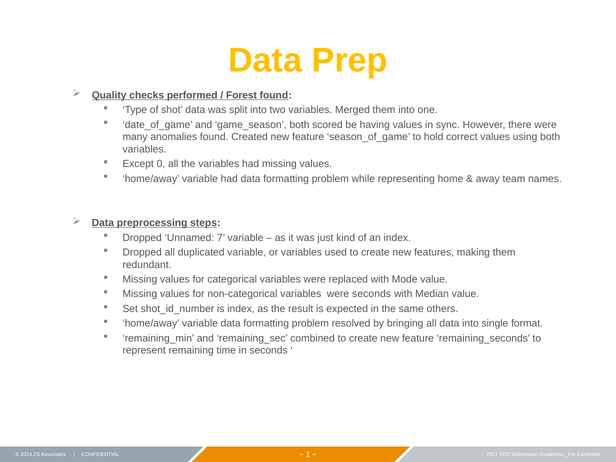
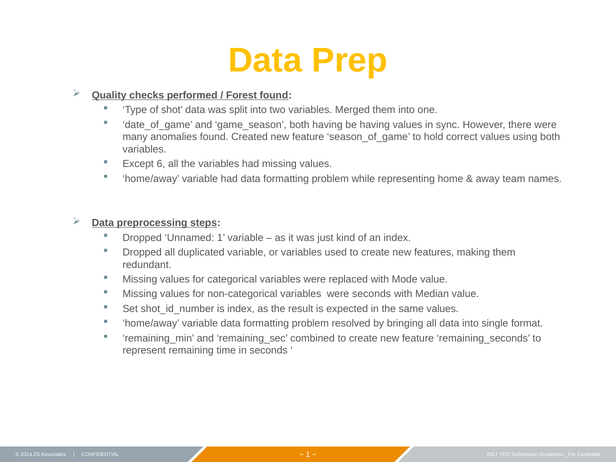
both scored: scored -> having (327, 125)
0: 0 -> 6 (161, 164)
Unnamed 7: 7 -> 1 (221, 238)
same others: others -> values (443, 309)
